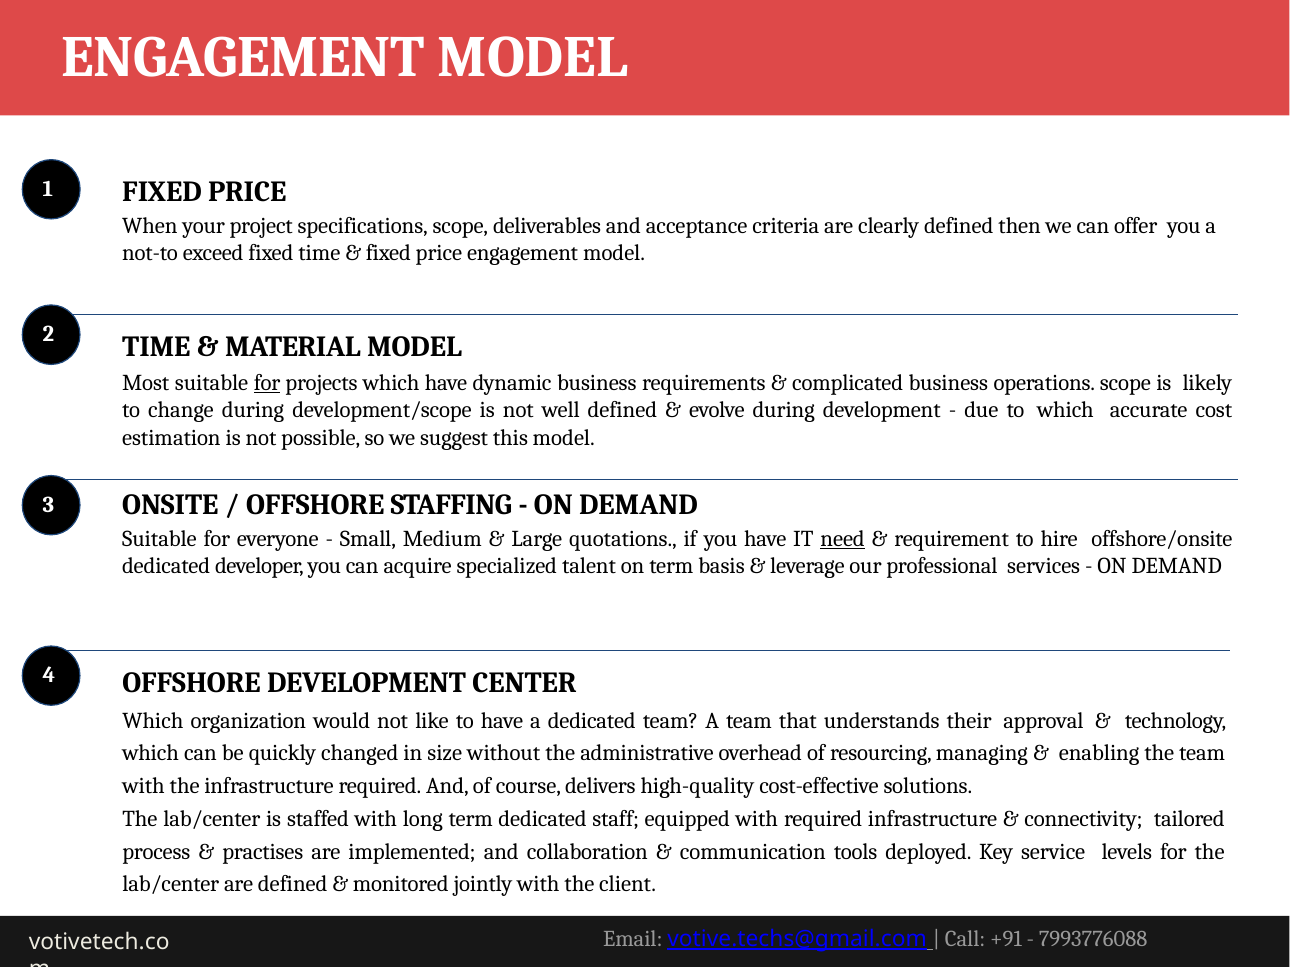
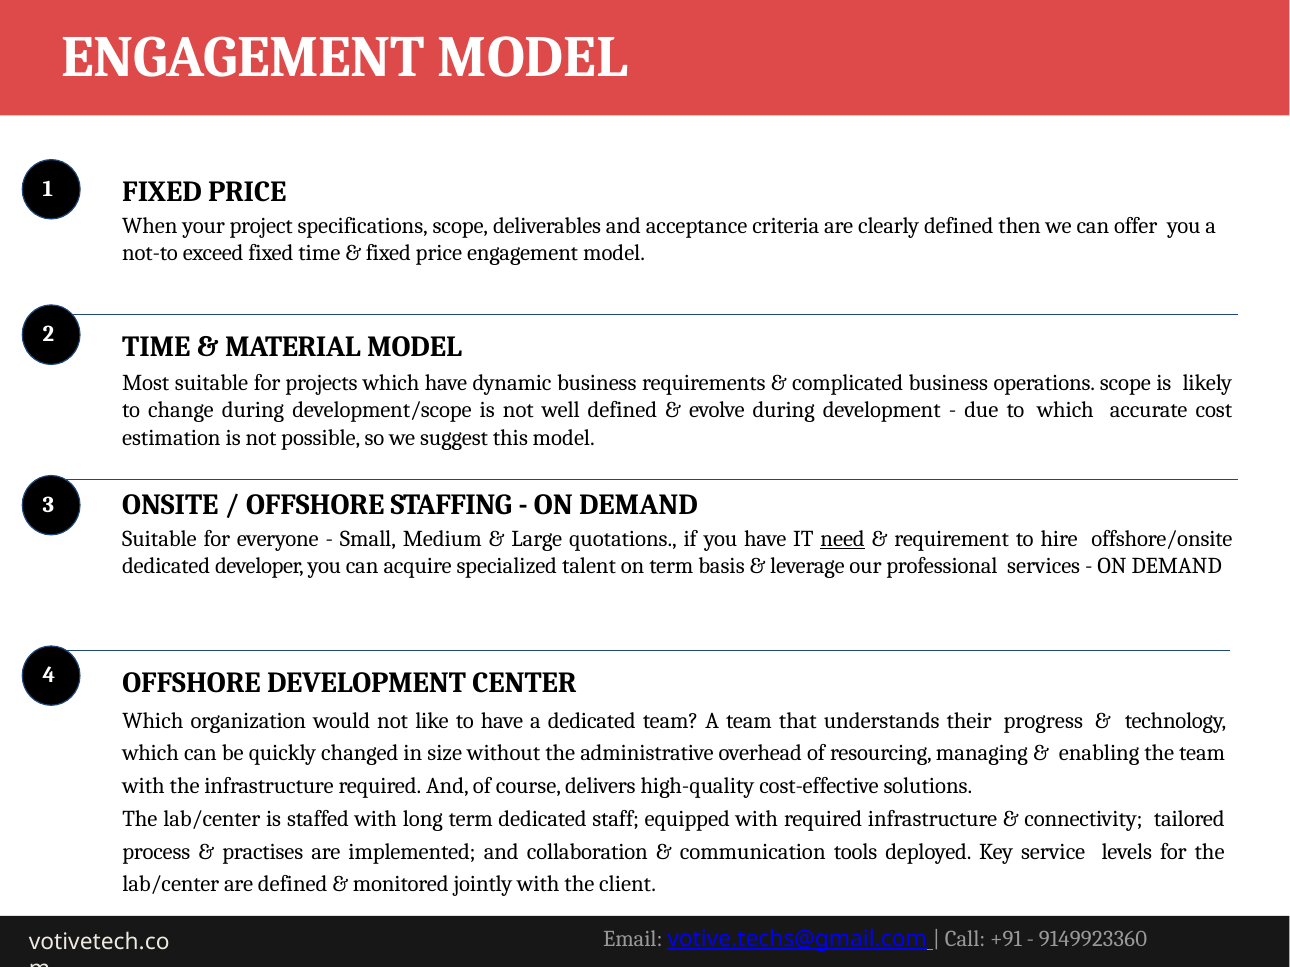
for underline: present -> none (267, 383)
approval: approval -> progress (1043, 720)
7993776088: 7993776088 -> 9149923360 (1093, 938)
